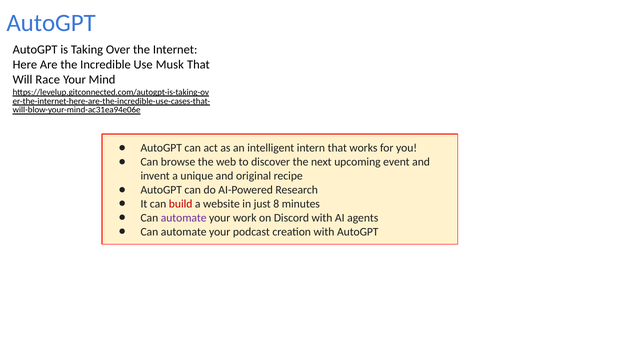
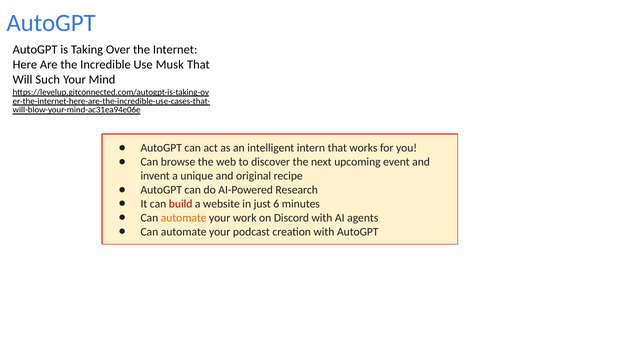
Race: Race -> Such (48, 80)
8: 8 -> 6 (276, 204)
automate colour: purple -> orange (184, 218)
